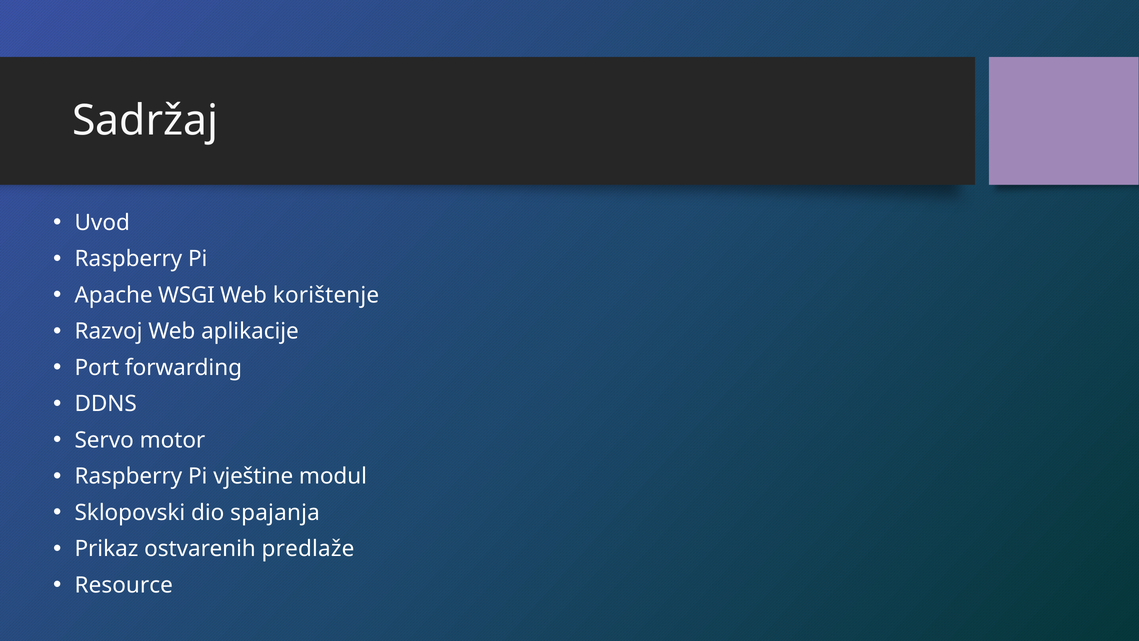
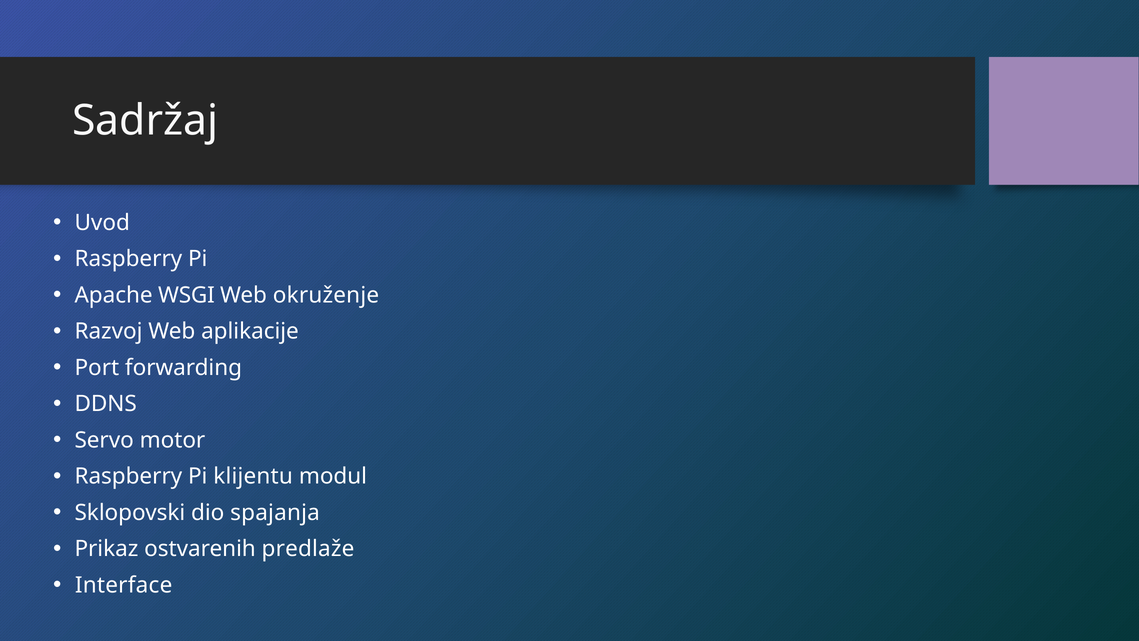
korištenje: korištenje -> okruženje (326, 295)
vještine: vještine -> klijentu (253, 476)
Resource: Resource -> Interface (124, 585)
